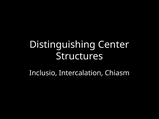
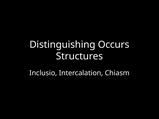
Center: Center -> Occurs (114, 45)
